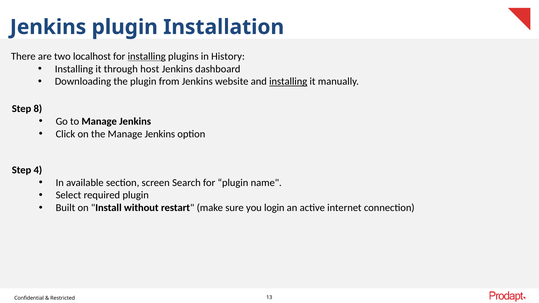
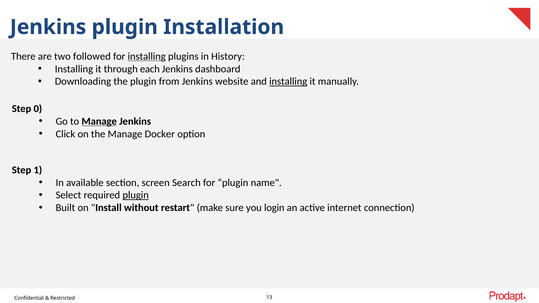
localhost: localhost -> followed (92, 56)
host: host -> each (150, 69)
8: 8 -> 0 (38, 109)
Manage underline: none -> present (99, 121)
the Manage Jenkins: Jenkins -> Docker (160, 134)
4: 4 -> 1 (38, 170)
plugin underline: none -> present (136, 195)
